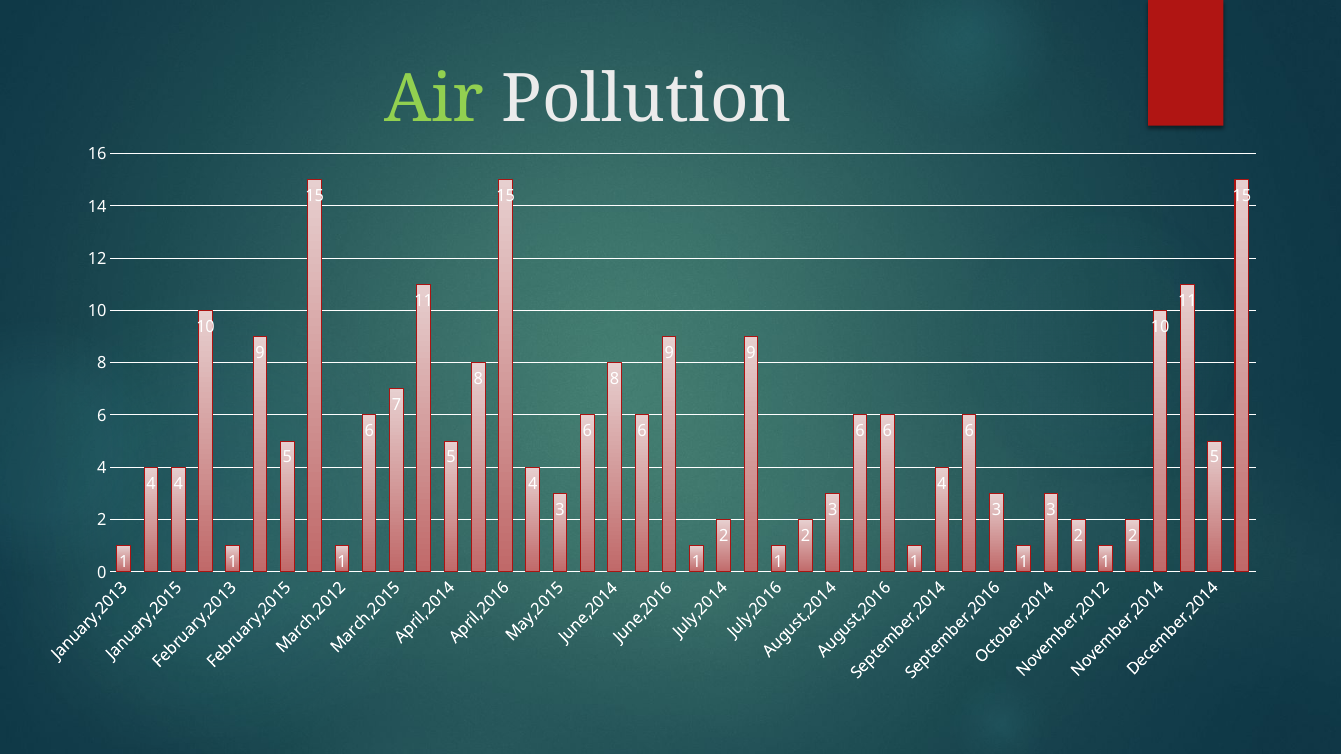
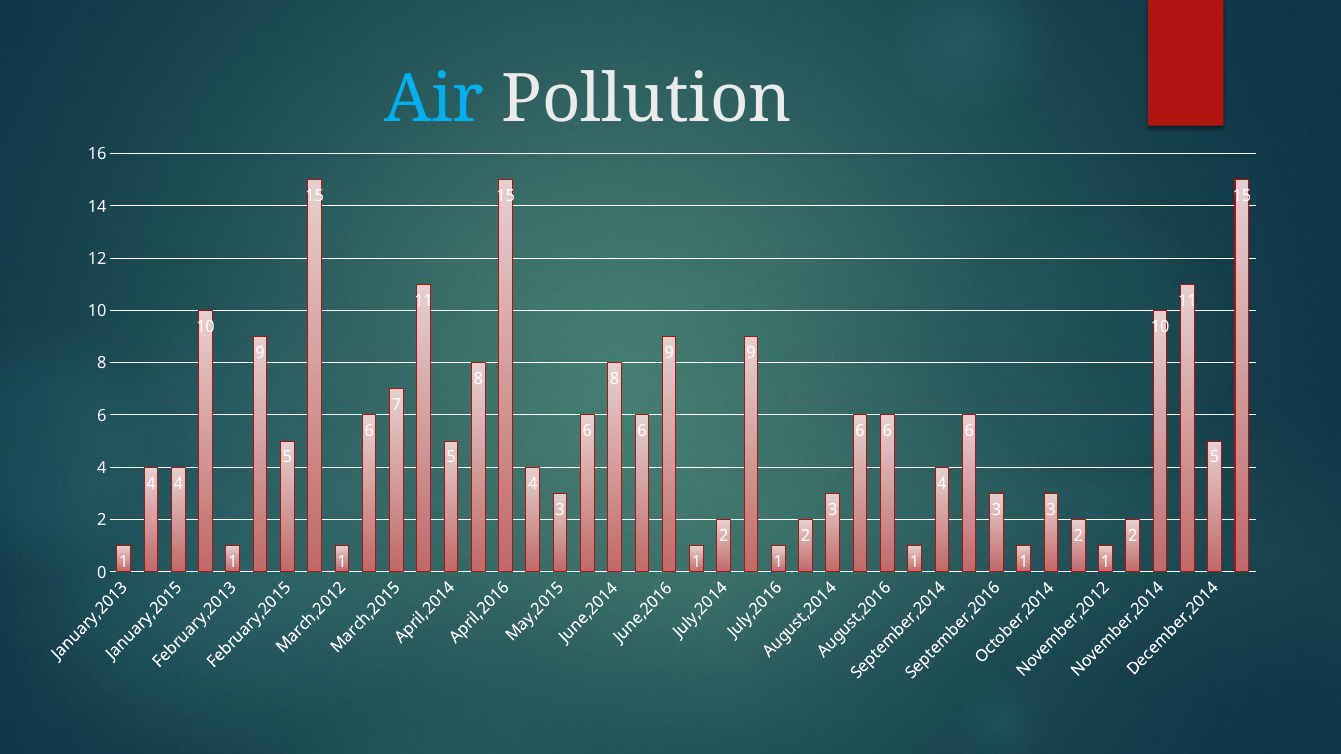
Air colour: light green -> light blue (434, 100)
